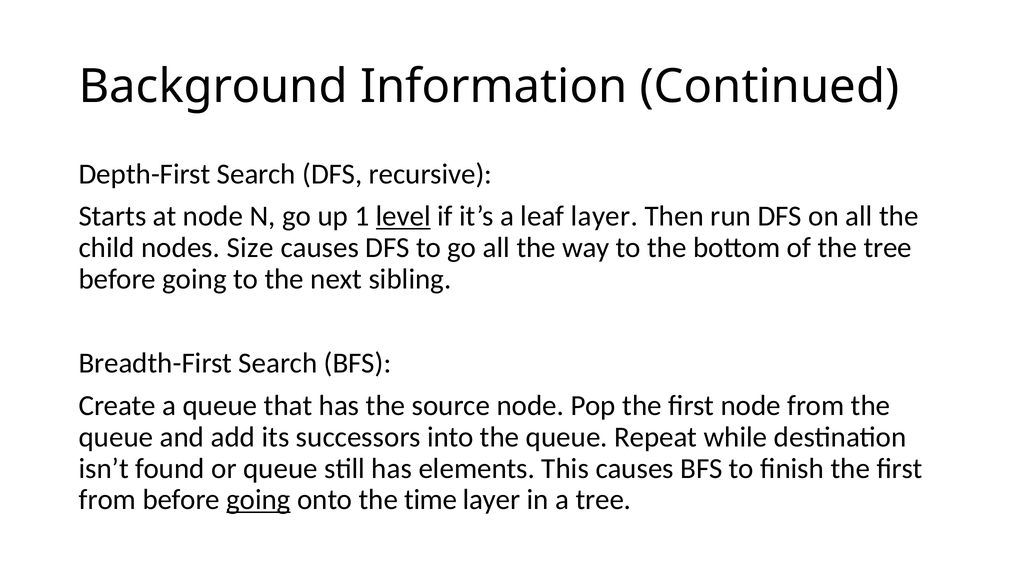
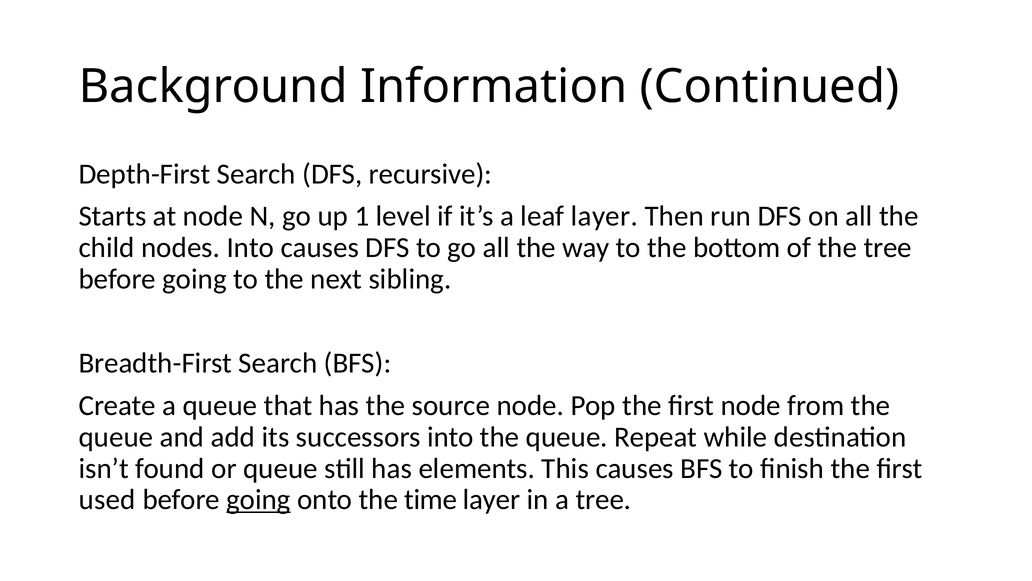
level underline: present -> none (403, 216)
nodes Size: Size -> Into (250, 247)
from: from -> used (107, 499)
